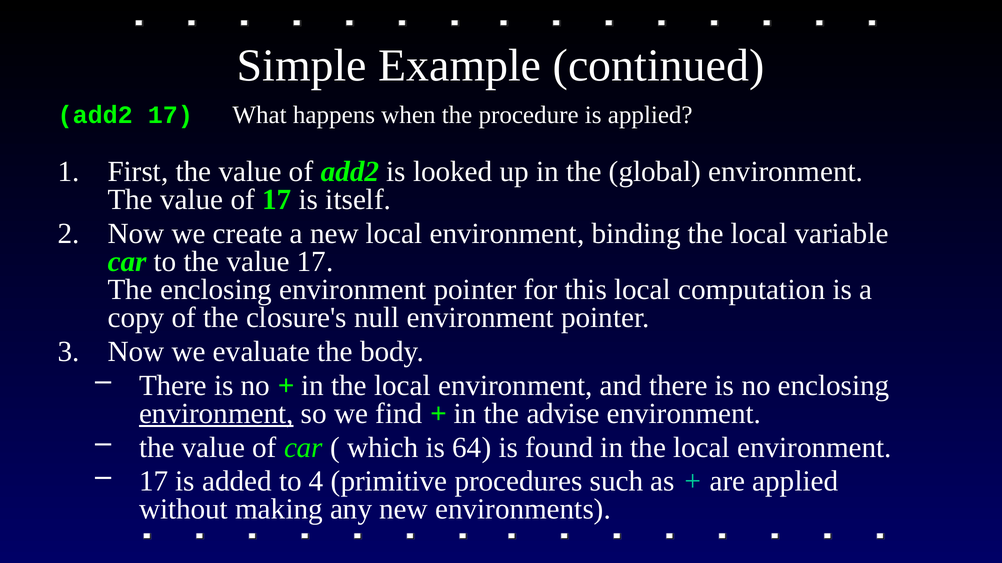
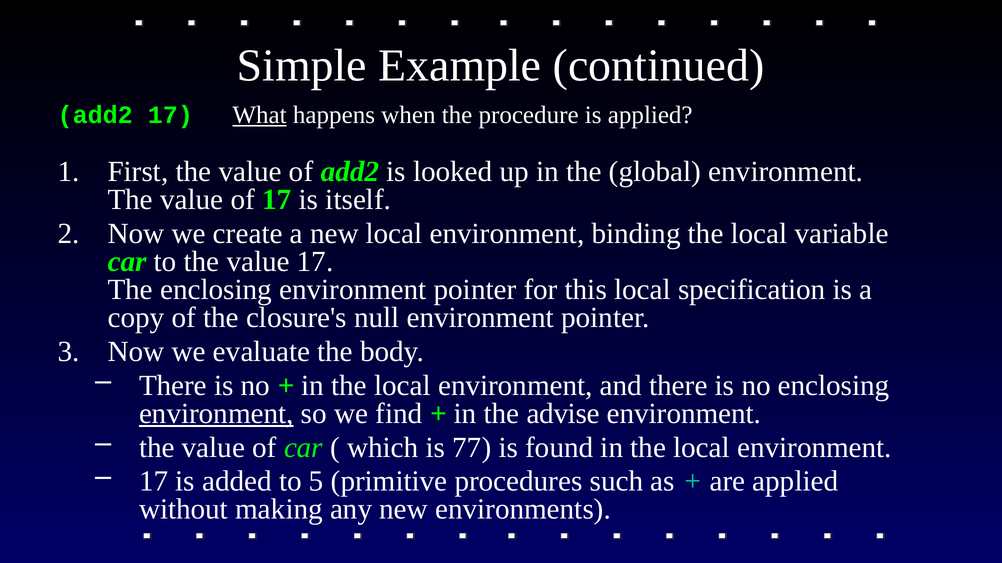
What underline: none -> present (260, 115)
computation: computation -> specification (752, 290)
64: 64 -> 77 (472, 448)
4: 4 -> 5 (316, 482)
